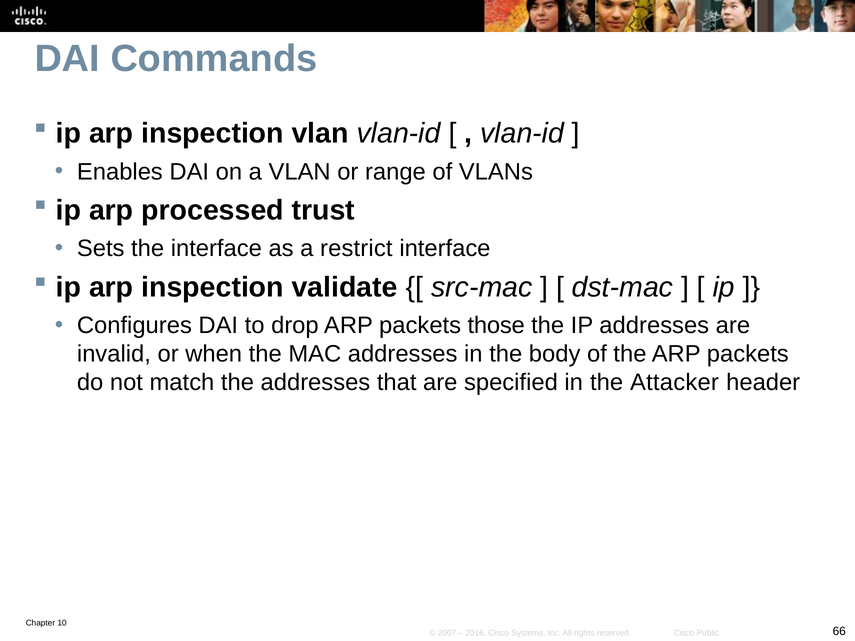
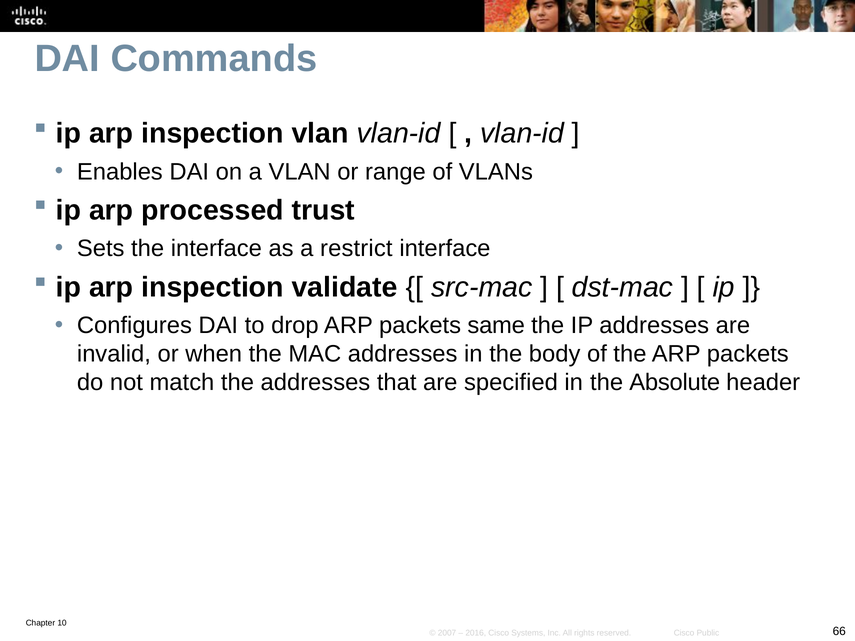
those: those -> same (496, 326)
Attacker: Attacker -> Absolute (675, 383)
